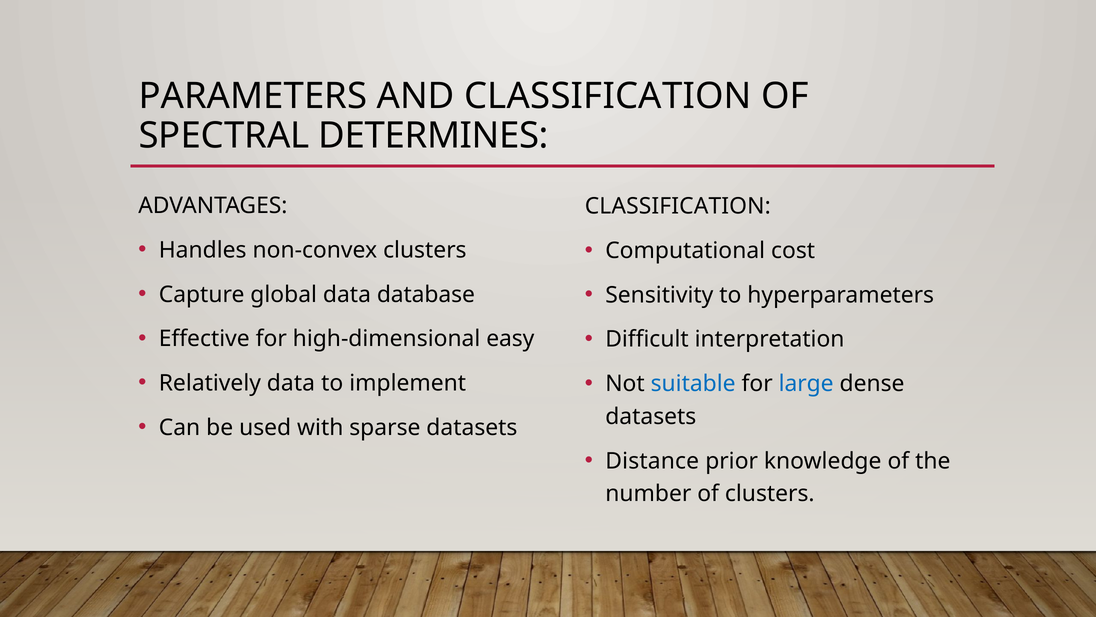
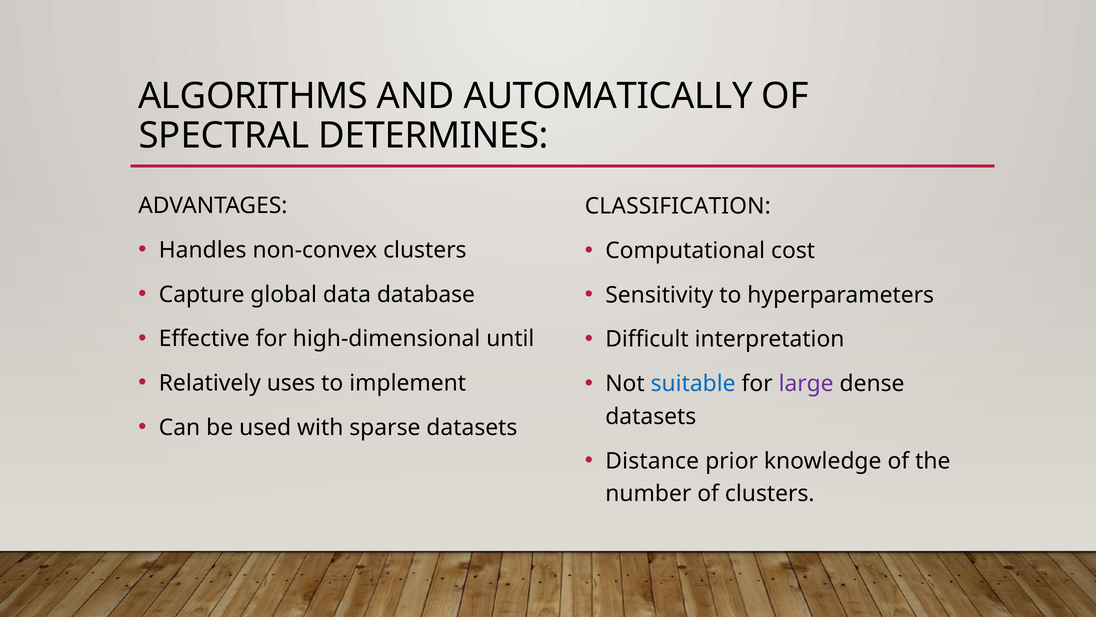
PARAMETERS: PARAMETERS -> ALGORITHMS (253, 96)
AND CLASSIFICATION: CLASSIFICATION -> AUTOMATICALLY (608, 96)
easy: easy -> until (510, 339)
Relatively data: data -> uses (291, 383)
large colour: blue -> purple (806, 383)
